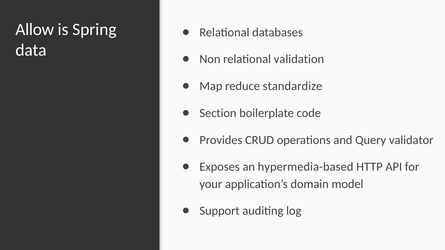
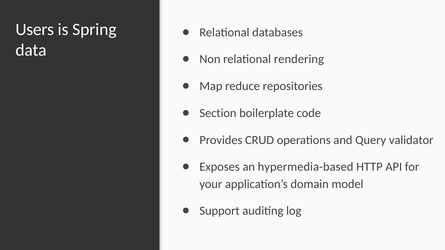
Allow: Allow -> Users (35, 29)
validation: validation -> rendering (299, 59)
standardize: standardize -> repositories (293, 86)
